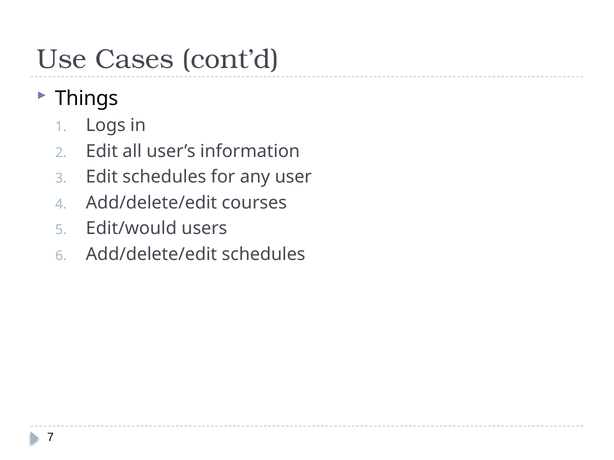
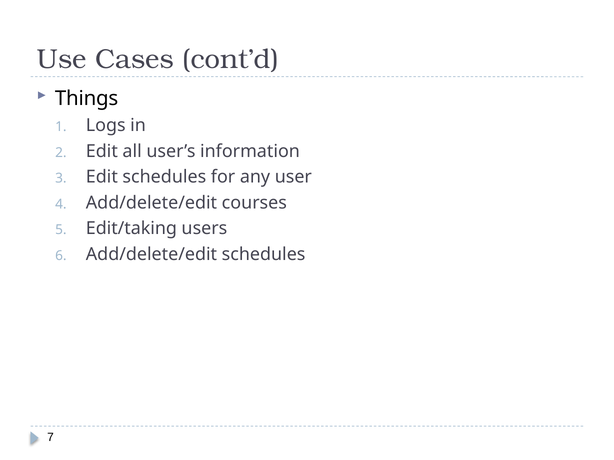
Edit/would: Edit/would -> Edit/taking (131, 229)
